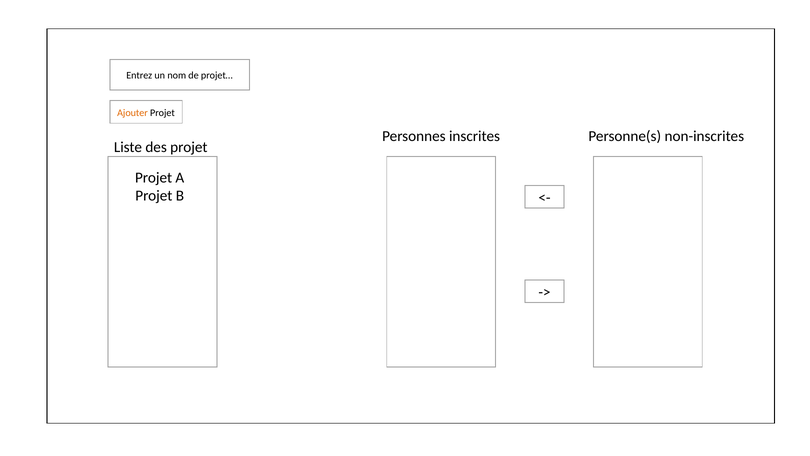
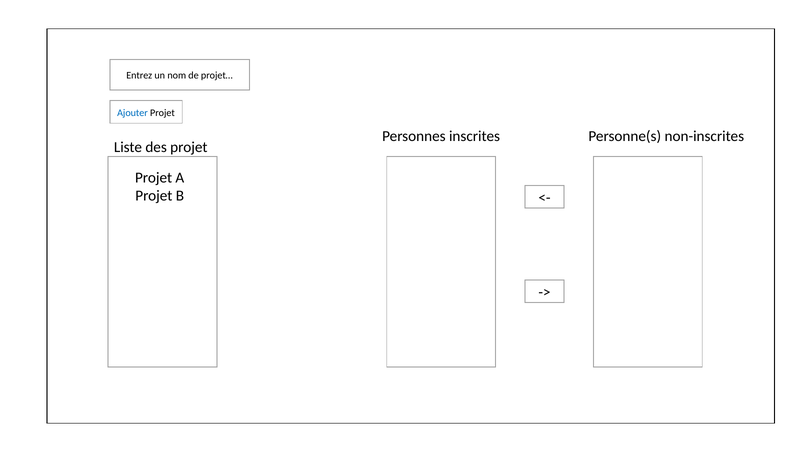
Ajouter colour: orange -> blue (133, 113)
